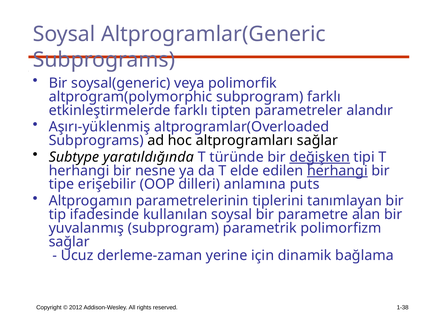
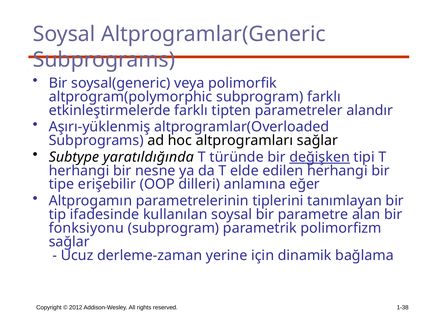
herhangi underline: present -> none (337, 171)
puts: puts -> eğer (305, 184)
yuvalanmış: yuvalanmış -> fonksiyonu (86, 228)
